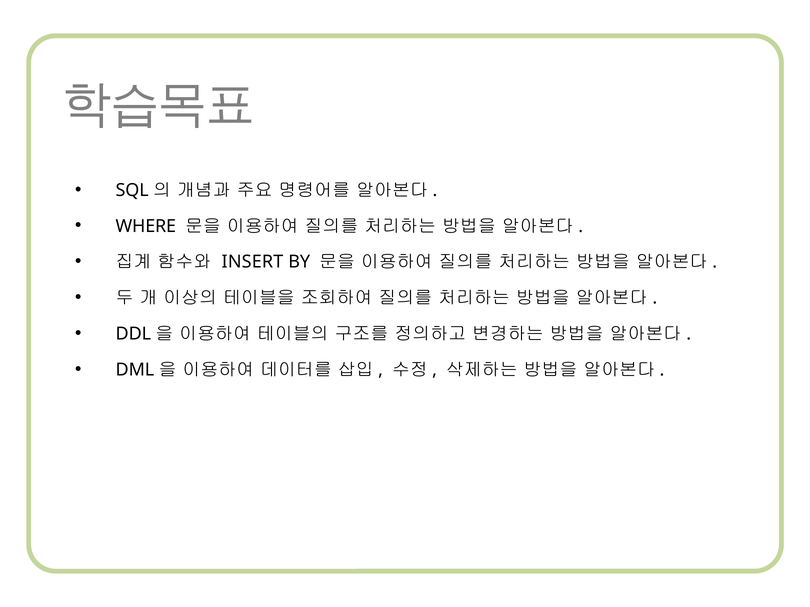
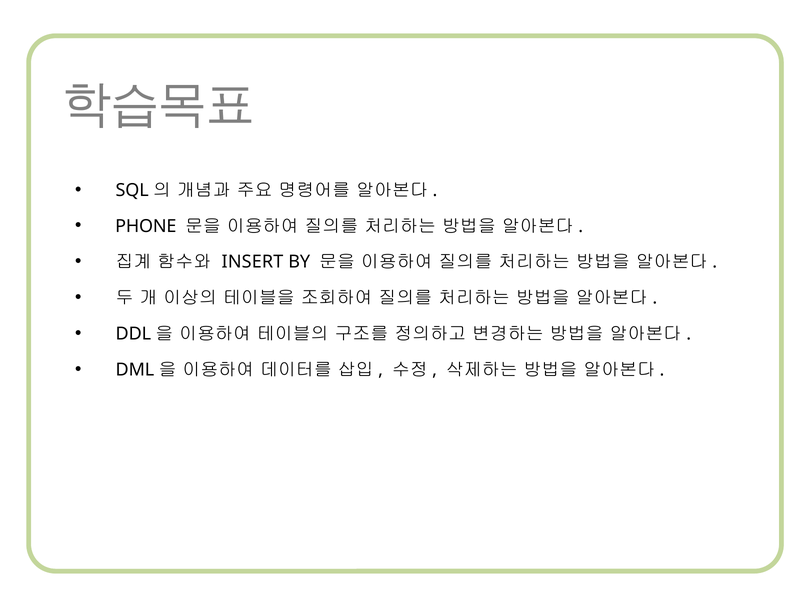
WHERE: WHERE -> PHONE (146, 226)
